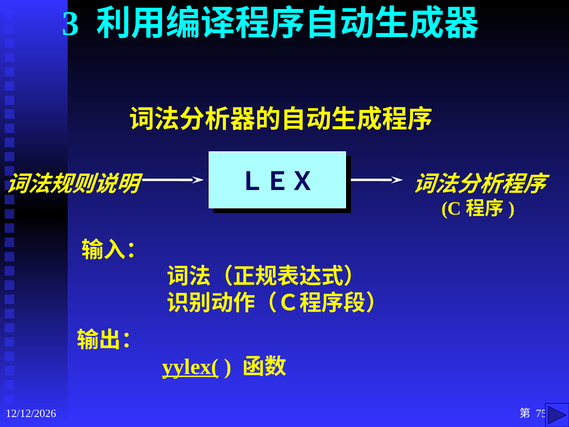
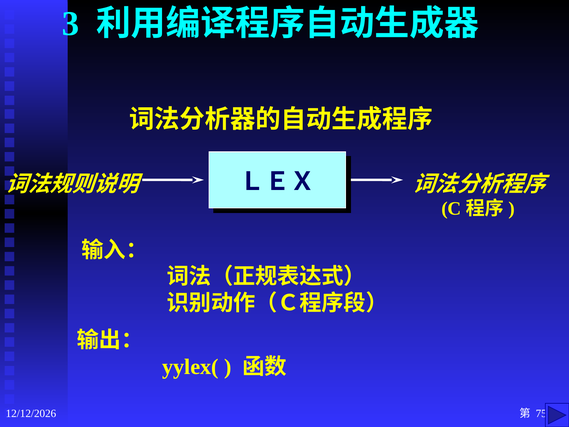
yylex( underline: present -> none (190, 367)
